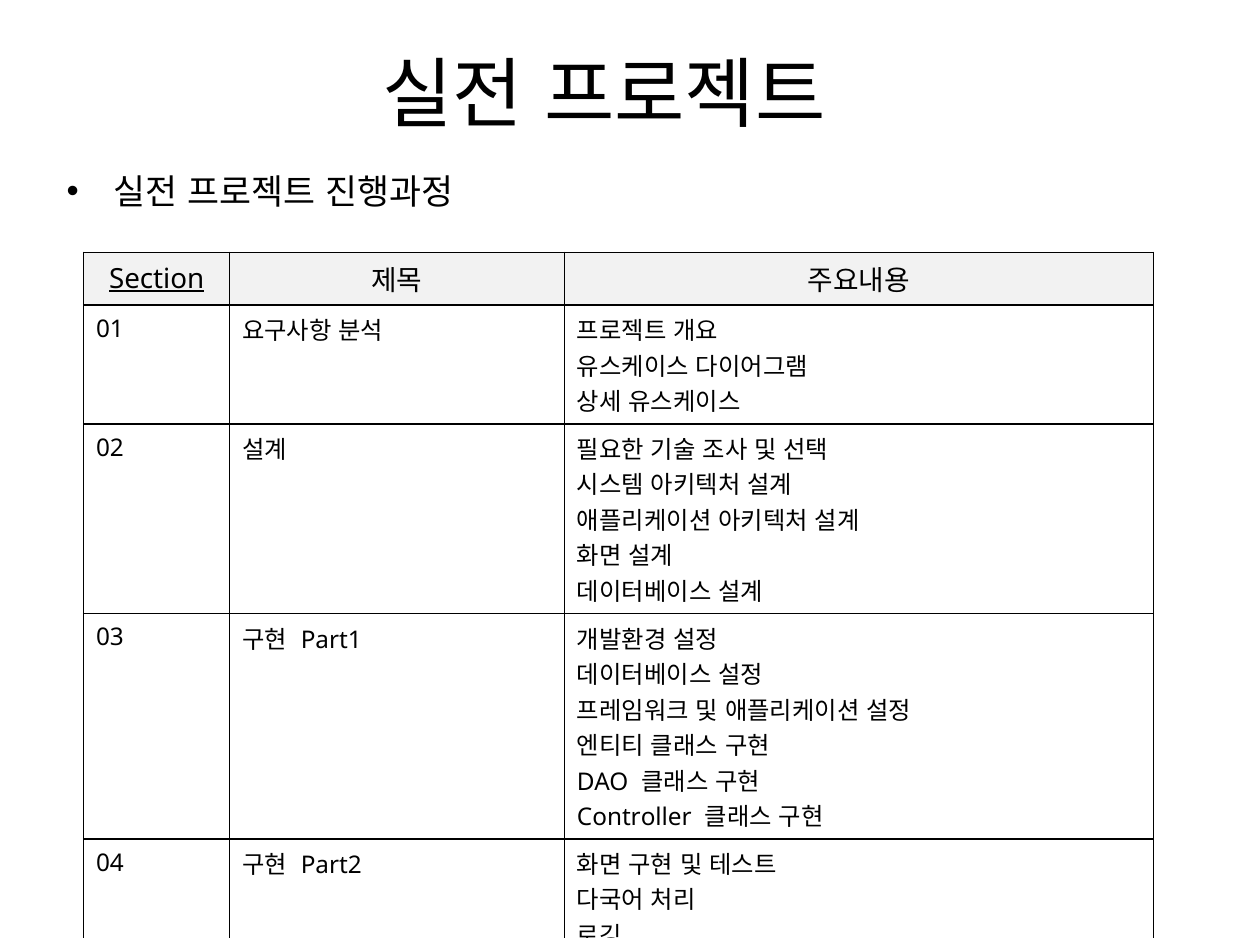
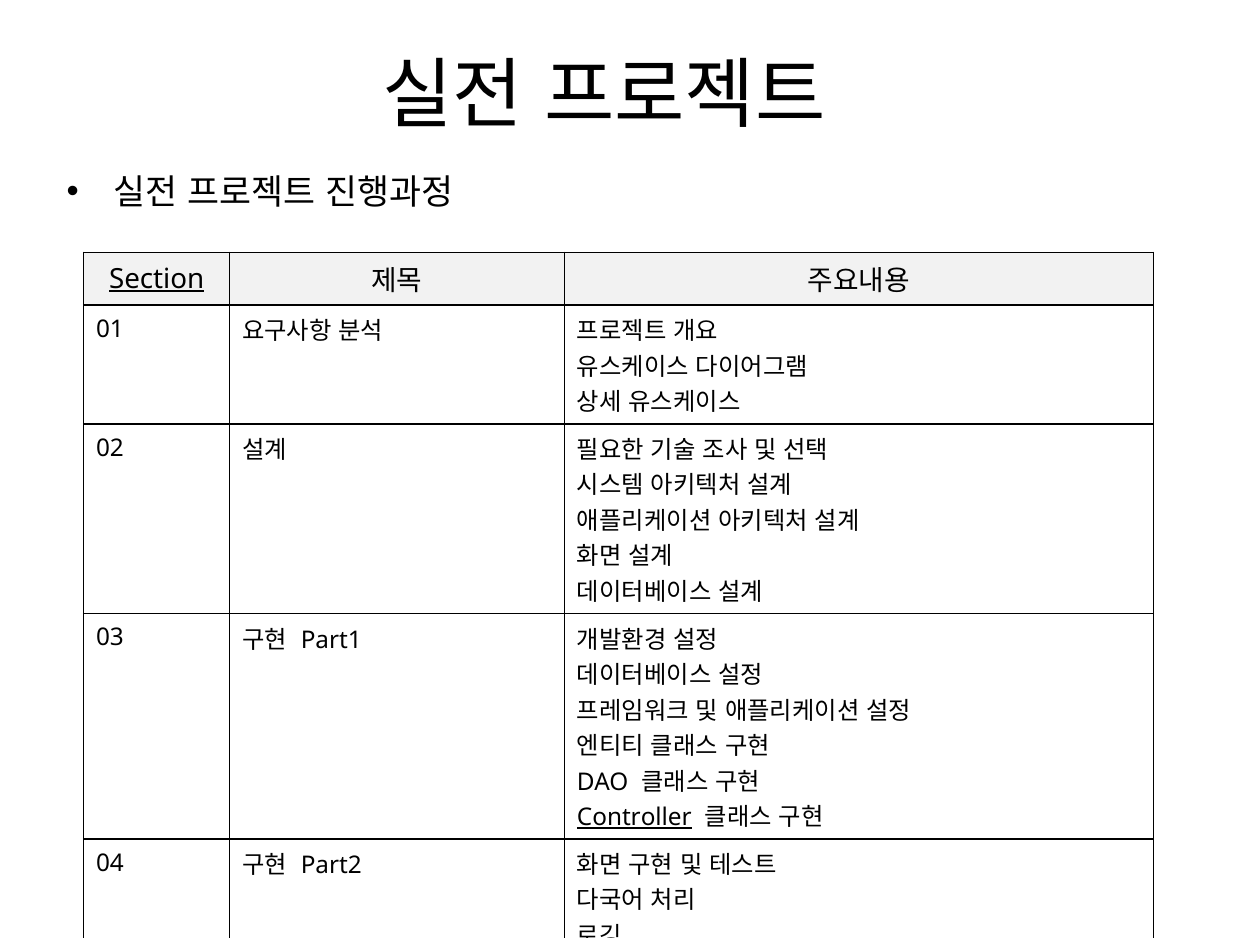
Controller underline: none -> present (634, 818)
